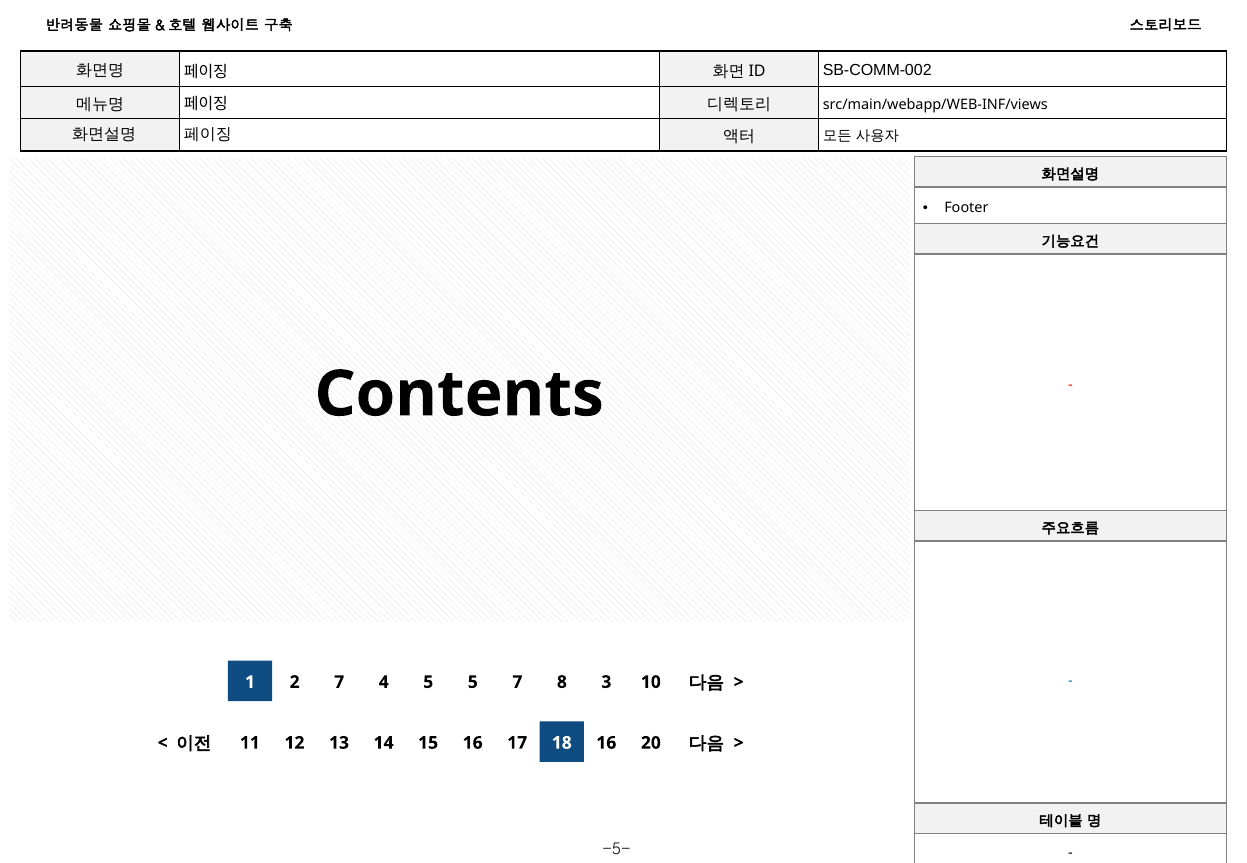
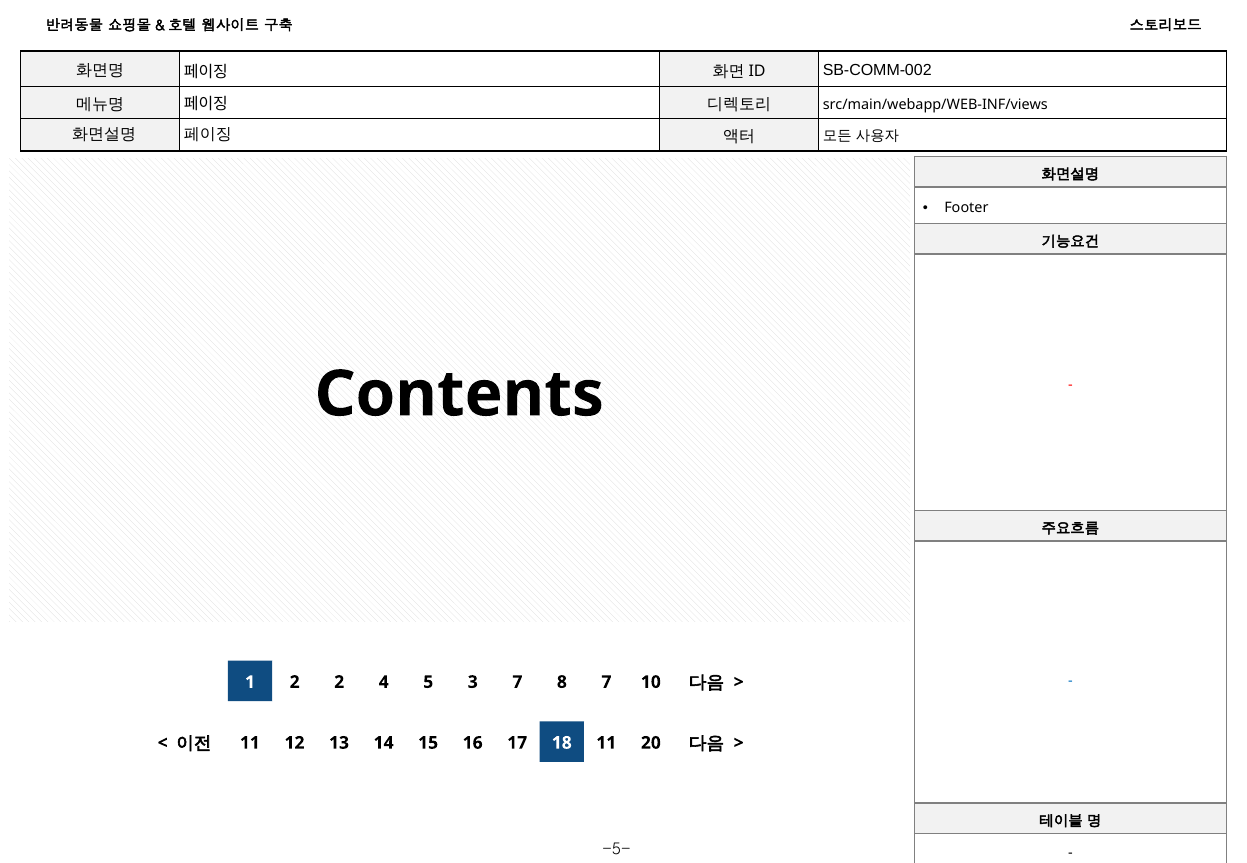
2 7: 7 -> 2 (339, 682)
5 5: 5 -> 3 (473, 682)
8 3: 3 -> 7 (606, 682)
18 16: 16 -> 11 (606, 743)
